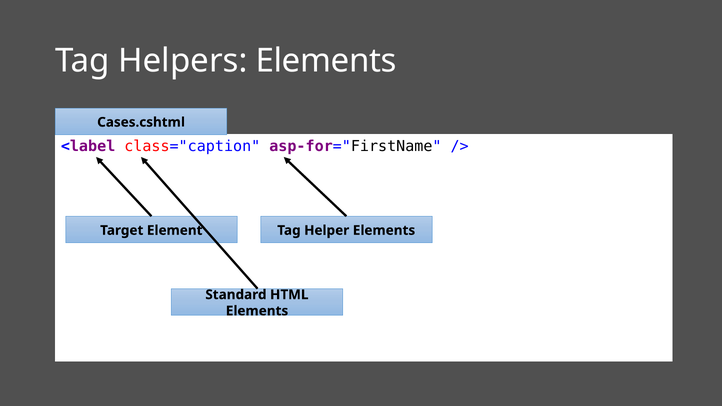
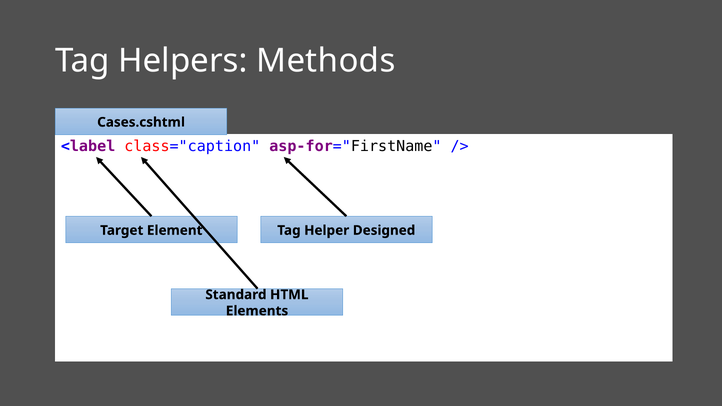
Helpers Elements: Elements -> Methods (326, 61)
Helper Elements: Elements -> Designed (384, 230)
